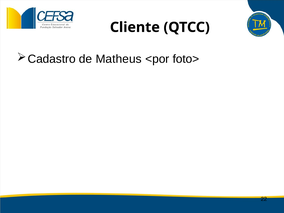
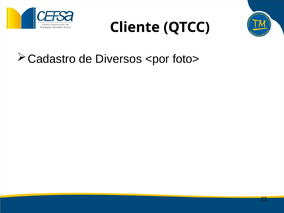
Matheus: Matheus -> Diversos (119, 59)
